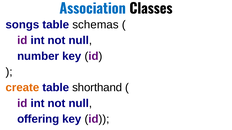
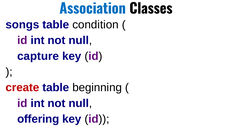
schemas: schemas -> condition (96, 25)
number: number -> capture (38, 56)
create colour: orange -> red (22, 88)
shorthand: shorthand -> beginning (97, 88)
